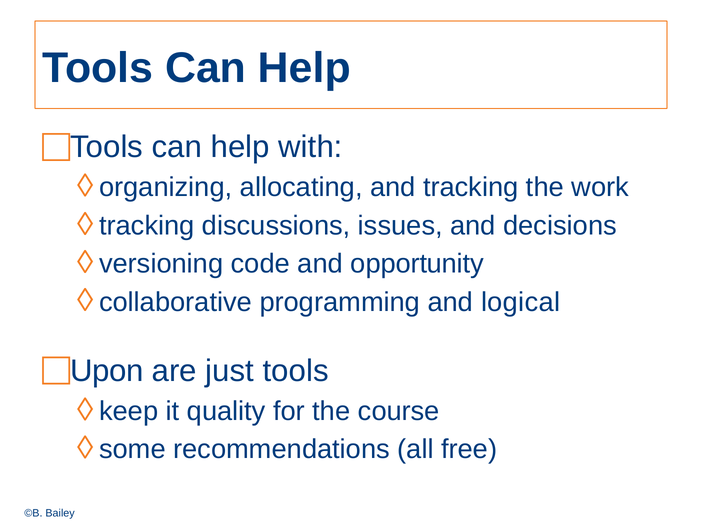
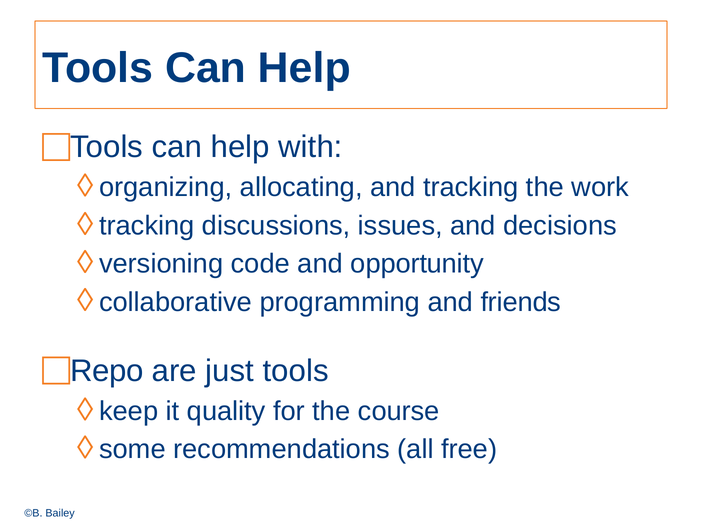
logical: logical -> friends (521, 302)
Upon: Upon -> Repo (107, 371)
